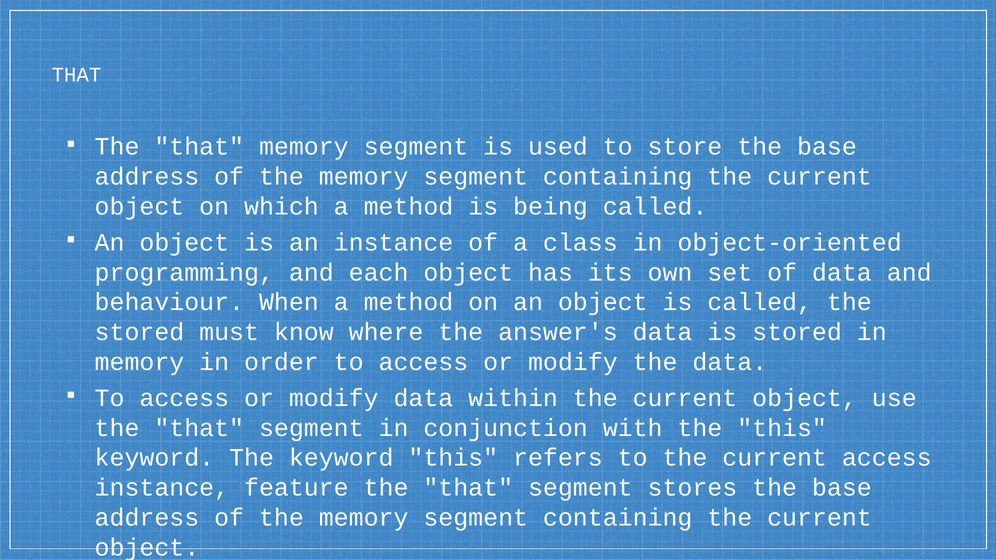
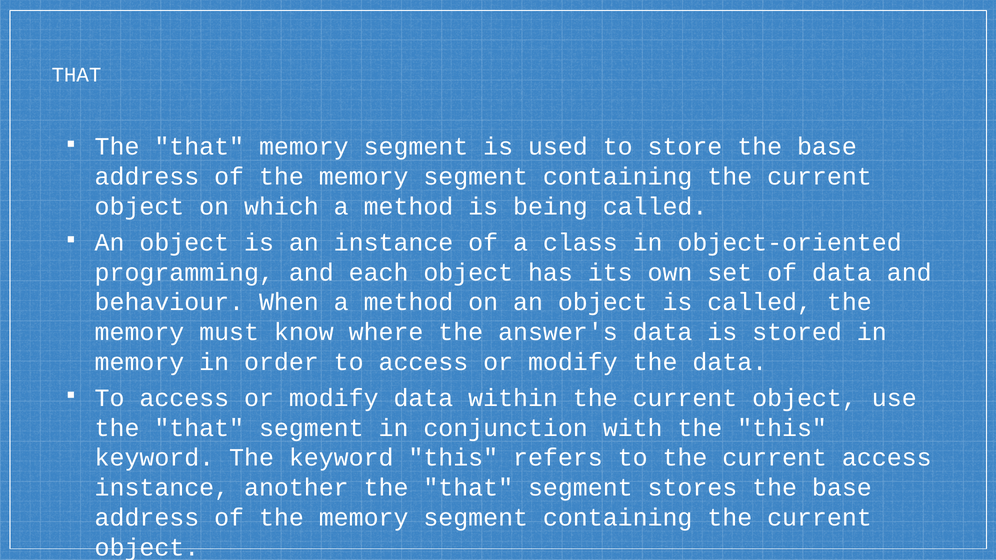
stored: stored -> memory (139, 332)
feature: feature -> another (296, 488)
